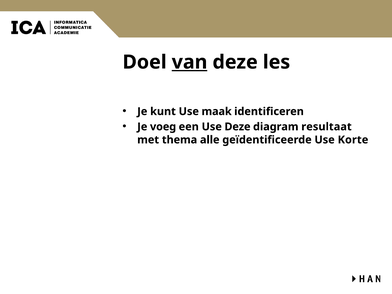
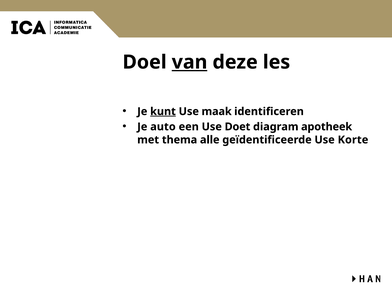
kunt underline: none -> present (163, 111)
voeg: voeg -> auto (163, 127)
Use Deze: Deze -> Doet (238, 127)
resultaat: resultaat -> apotheek (327, 127)
